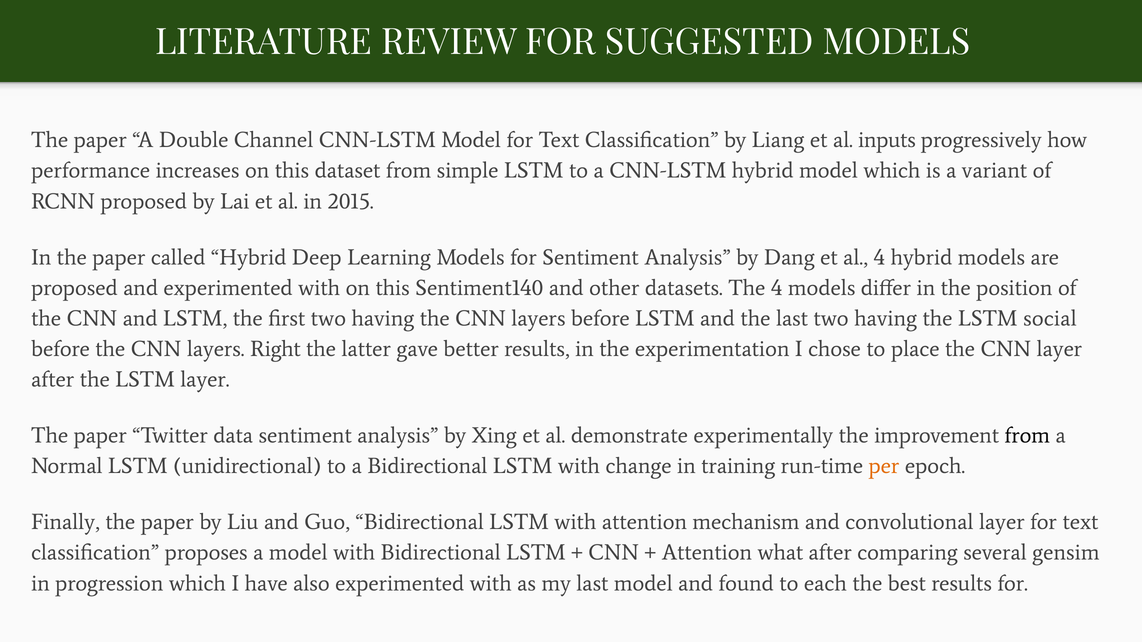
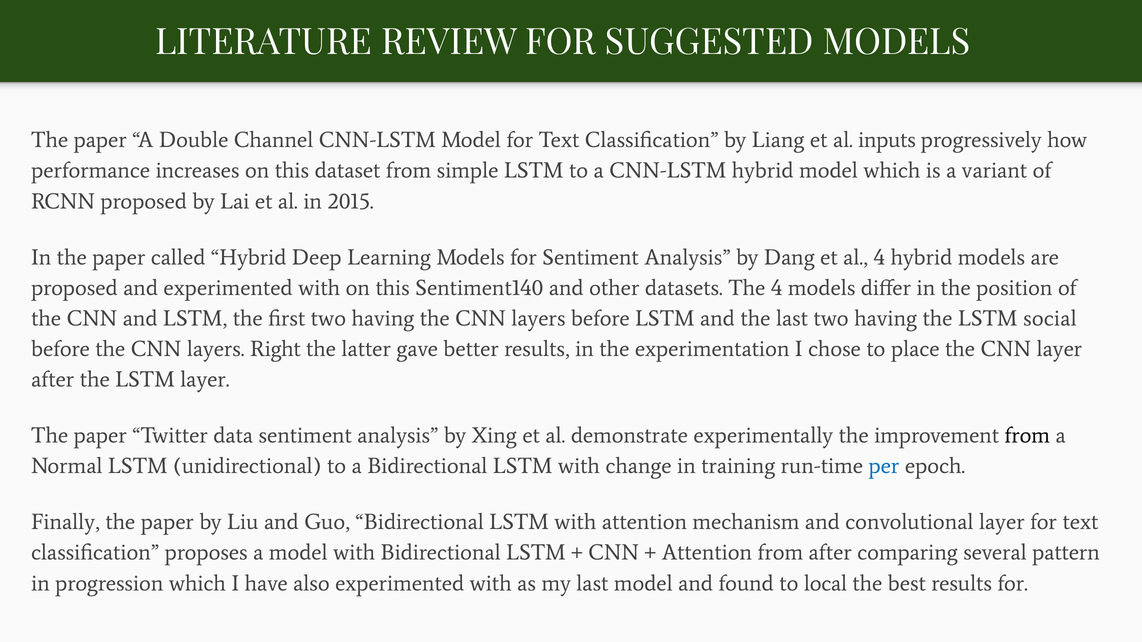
per colour: orange -> blue (884, 466)
Attention what: what -> from (780, 553)
gensim: gensim -> pattern (1066, 553)
each: each -> local (825, 584)
